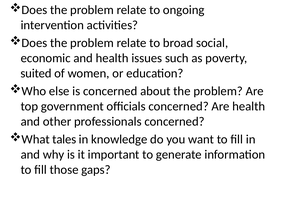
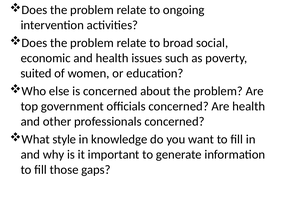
tales: tales -> style (64, 139)
